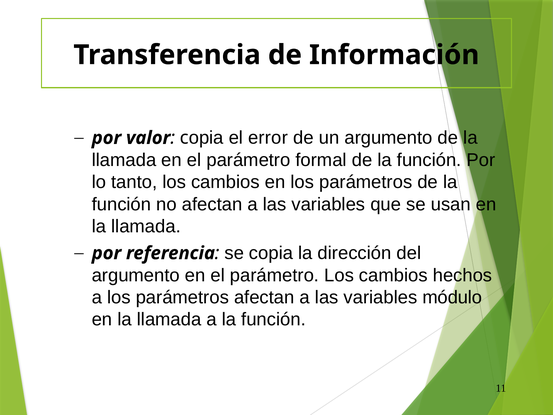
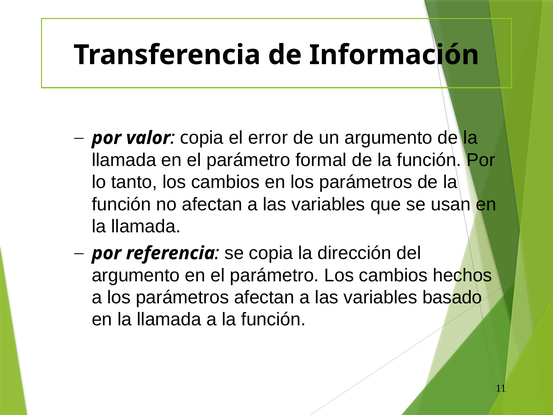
módulo: módulo -> basado (452, 297)
